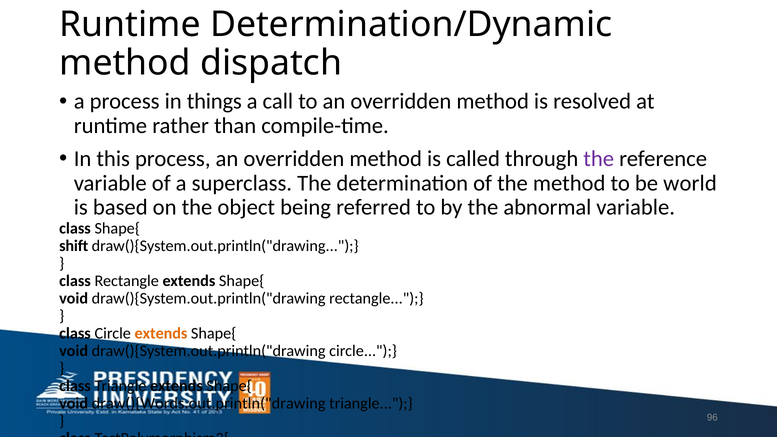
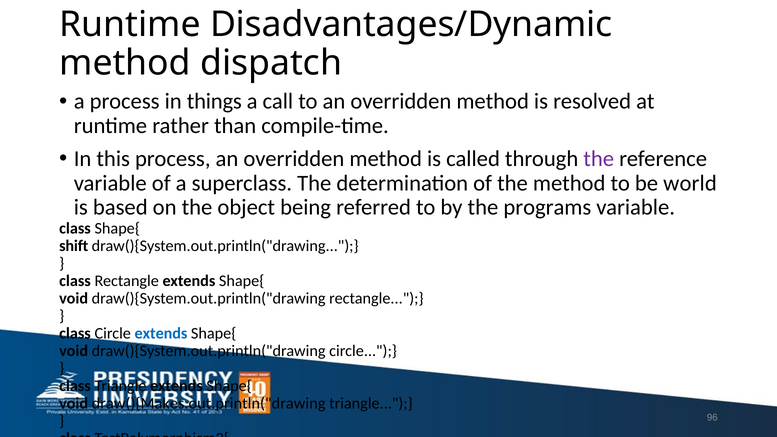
Determination/Dynamic: Determination/Dynamic -> Disadvantages/Dynamic (411, 25)
abnormal: abnormal -> programs (547, 208)
extends colour: orange -> blue (161, 333)
draw(){Words.out.println("drawing: draw(){Words.out.println("drawing -> draw(){Makes.out.println("drawing (209, 403)
